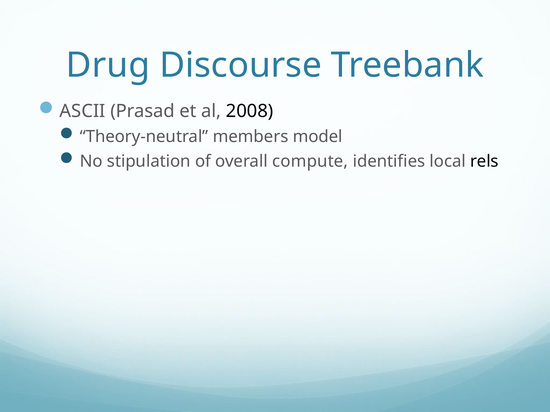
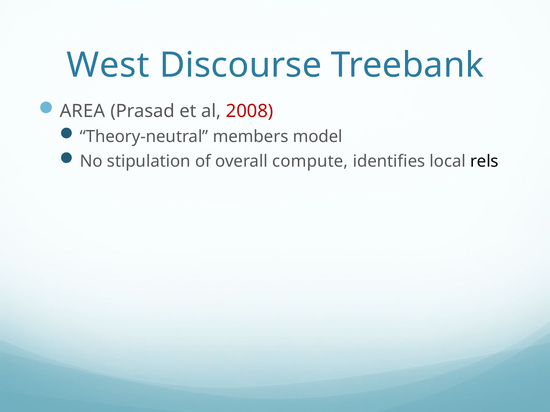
Drug: Drug -> West (108, 65)
ASCII: ASCII -> AREA (82, 111)
2008 colour: black -> red (250, 111)
